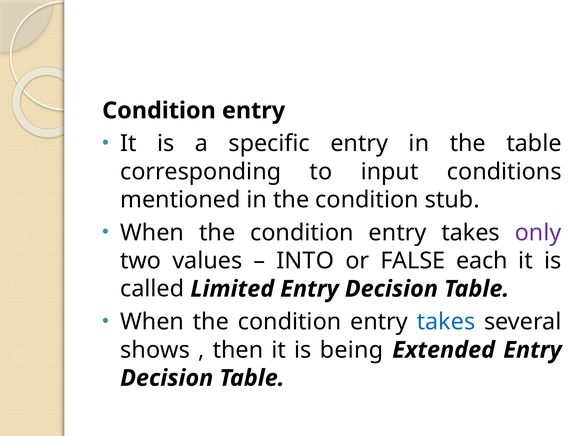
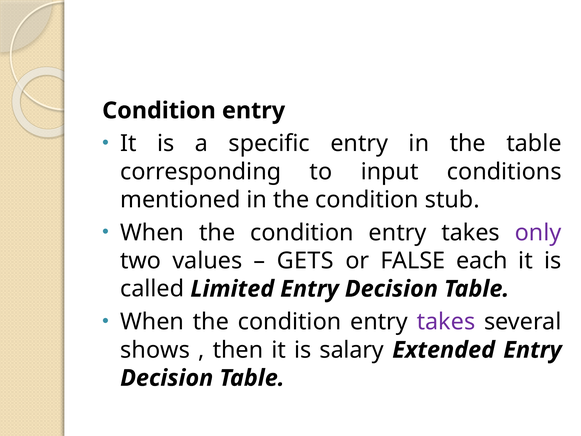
INTO: INTO -> GETS (305, 261)
takes colour: blue -> purple (446, 322)
being: being -> salary (352, 350)
